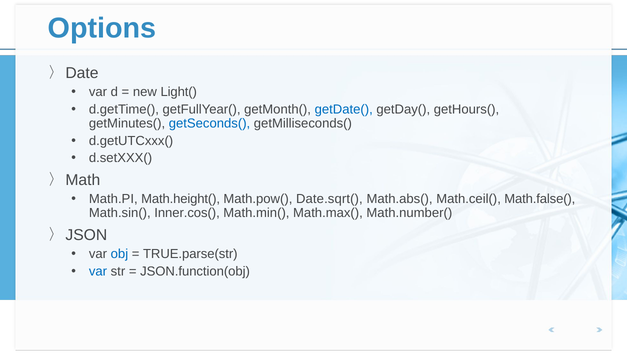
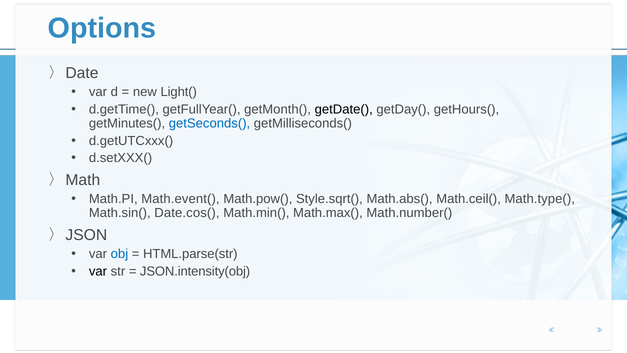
getDate( colour: blue -> black (344, 109)
Math.height(: Math.height( -> Math.event( (180, 199)
Date.sqrt(: Date.sqrt( -> Style.sqrt( (329, 199)
Math.false(: Math.false( -> Math.type( (540, 199)
Inner.cos(: Inner.cos( -> Date.cos( (187, 213)
TRUE.parse(str: TRUE.parse(str -> HTML.parse(str (190, 254)
var colour: blue -> black (98, 271)
JSON.function(obj: JSON.function(obj -> JSON.intensity(obj (195, 271)
